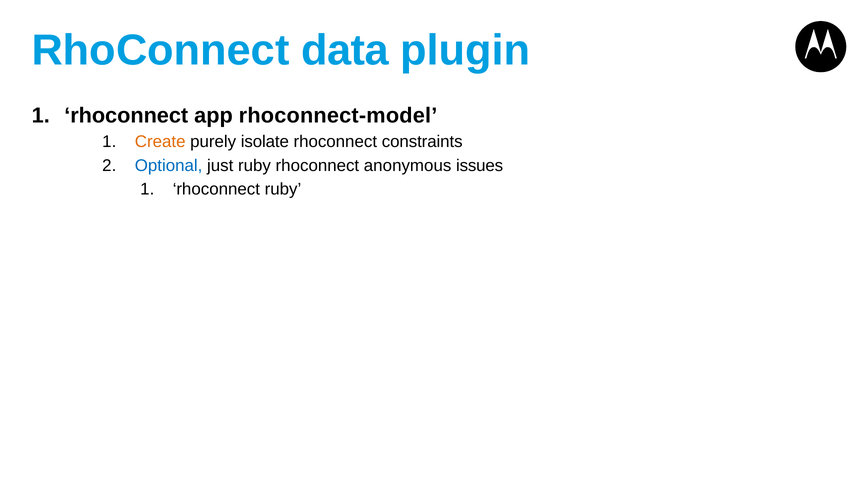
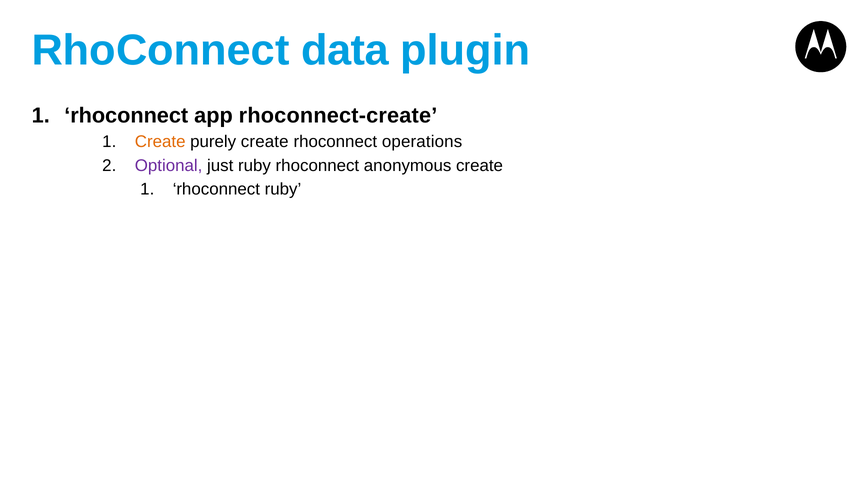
rhoconnect-model: rhoconnect-model -> rhoconnect-create (338, 116)
purely isolate: isolate -> create (265, 142)
constraints: constraints -> operations (422, 142)
Optional colour: blue -> purple (169, 166)
anonymous issues: issues -> create (480, 166)
